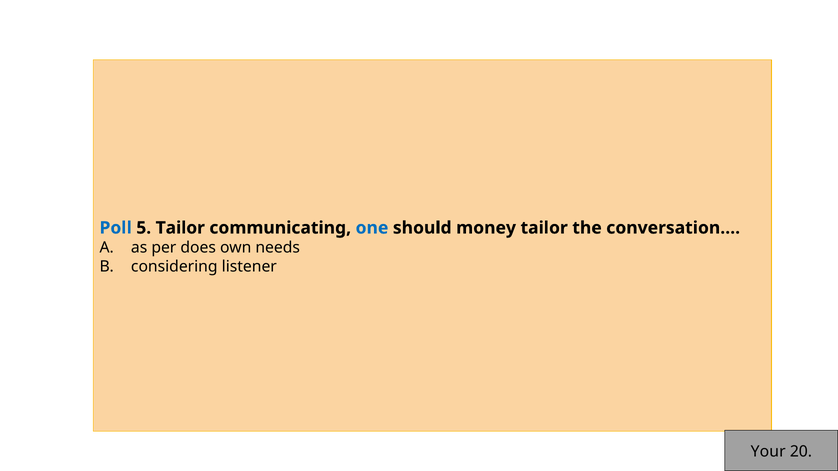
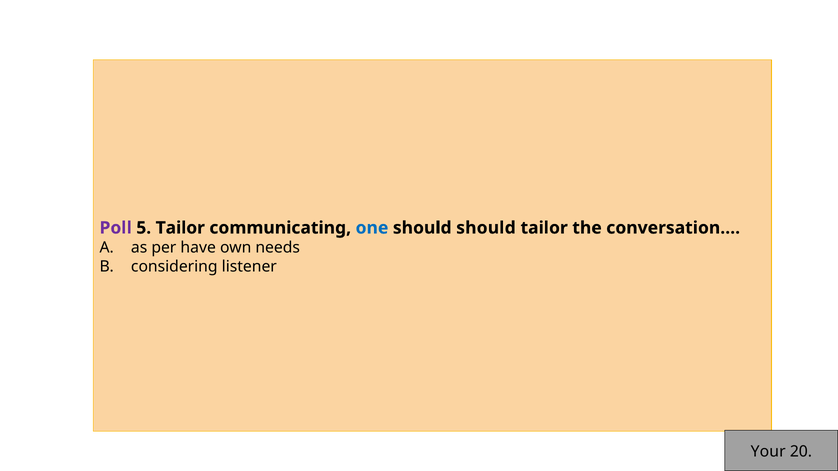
Poll colour: blue -> purple (116, 228)
should money: money -> should (486, 228)
does: does -> have (198, 248)
